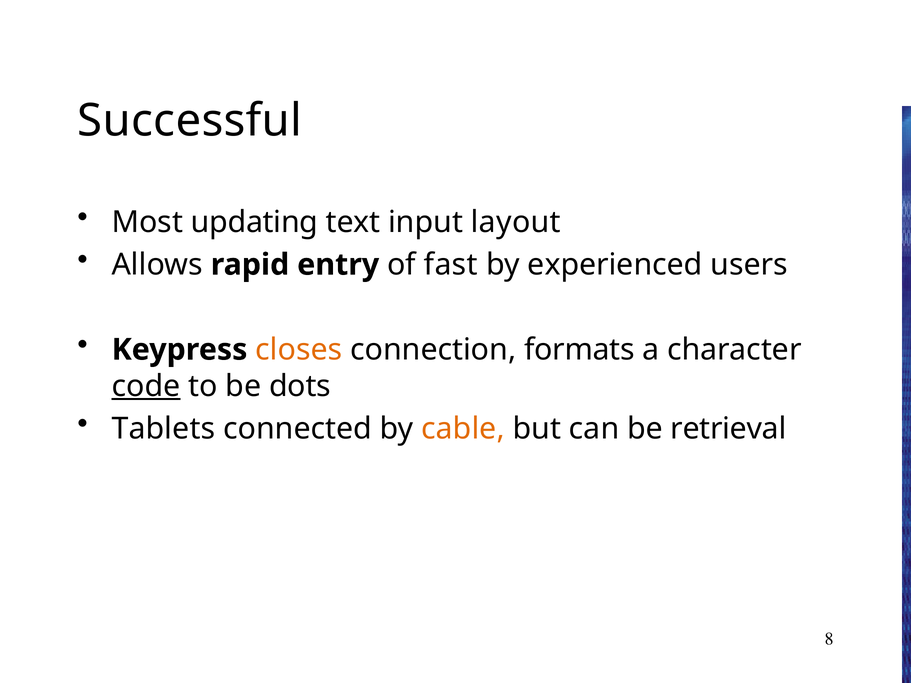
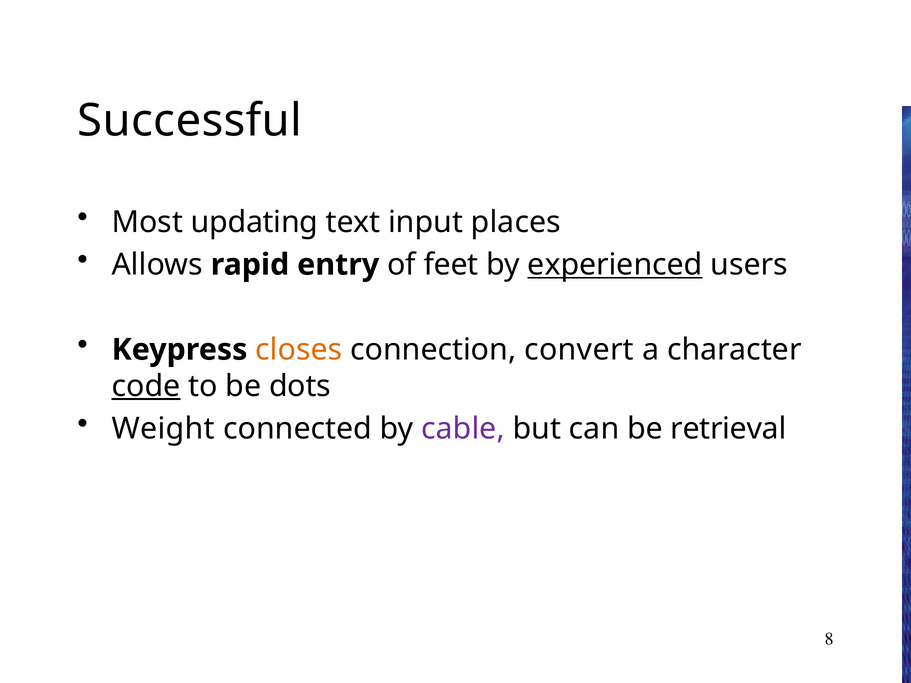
layout: layout -> places (516, 222)
fast: fast -> feet (451, 265)
experienced underline: none -> present (615, 265)
formats: formats -> convert (579, 350)
Tablets: Tablets -> Weight (163, 429)
cable colour: orange -> purple (463, 429)
